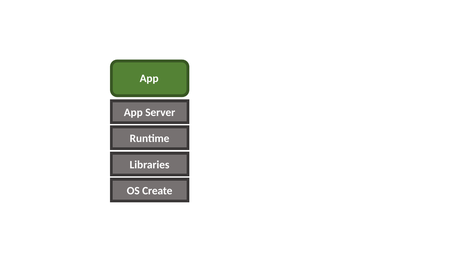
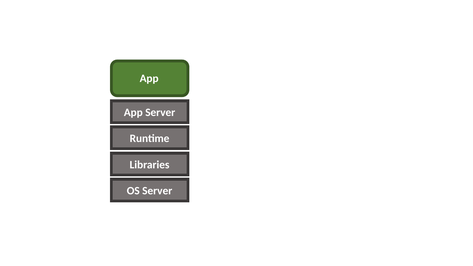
OS Create: Create -> Server (157, 191)
